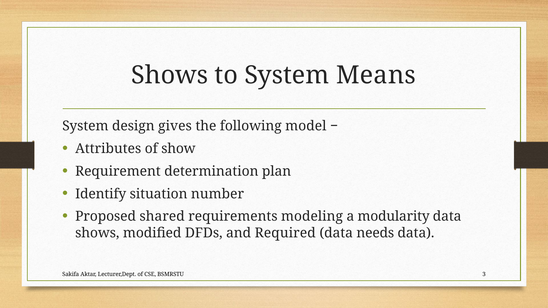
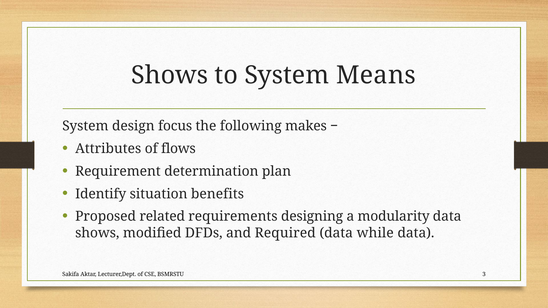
gives: gives -> focus (175, 126)
model: model -> makes (306, 126)
show: show -> flows (178, 149)
number: number -> benefits (217, 194)
shared: shared -> related (162, 217)
modeling: modeling -> designing (312, 217)
needs: needs -> while (375, 233)
